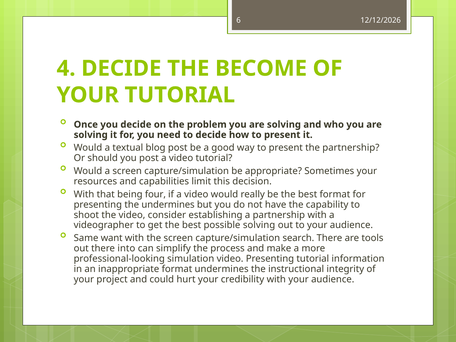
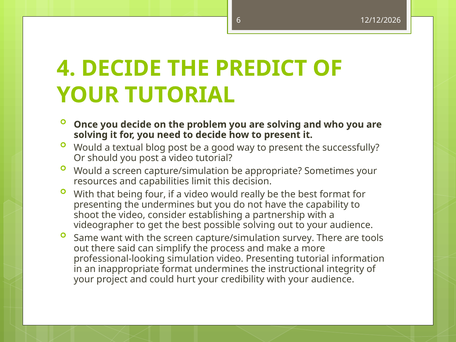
BECOME: BECOME -> PREDICT (261, 68)
the partnership: partnership -> successfully (351, 148)
search: search -> survey (298, 238)
into: into -> said (126, 248)
